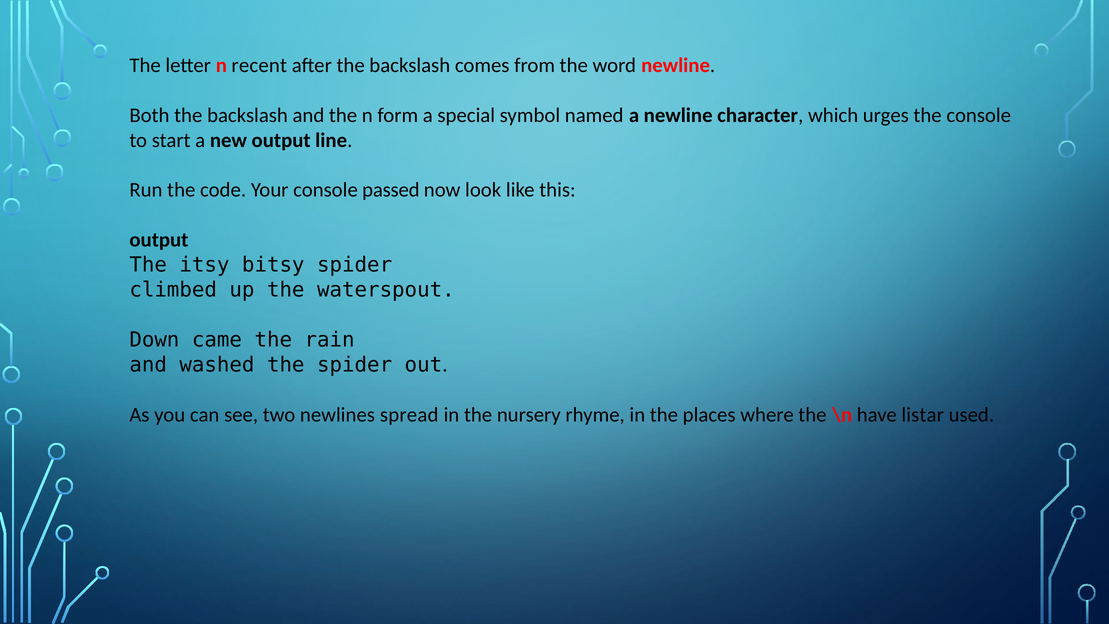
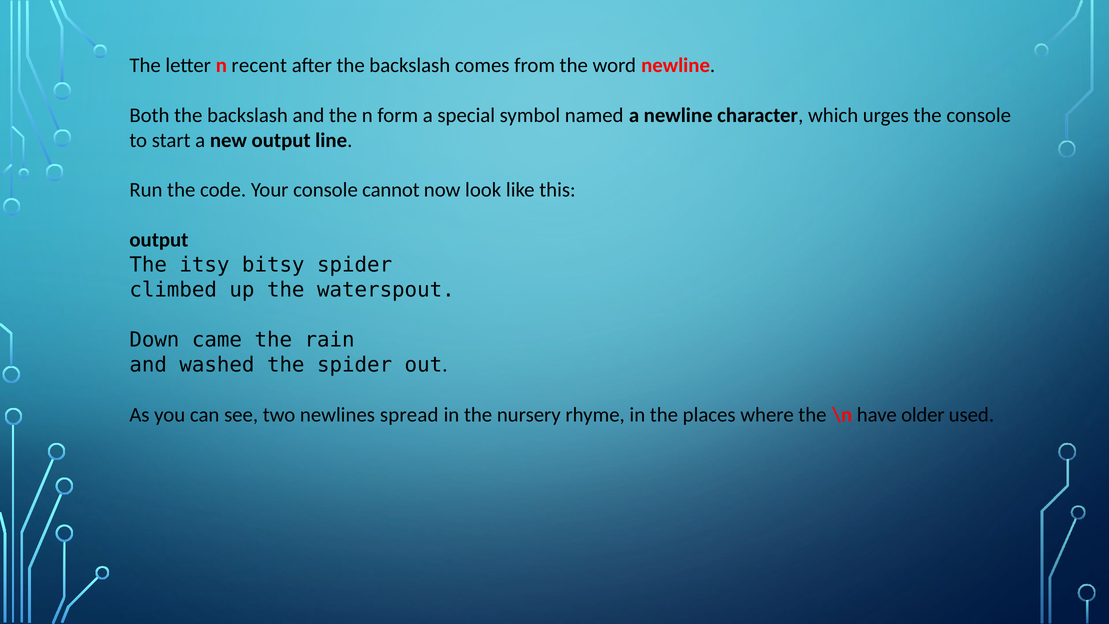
passed: passed -> cannot (391, 190)
listar: listar -> older (923, 415)
